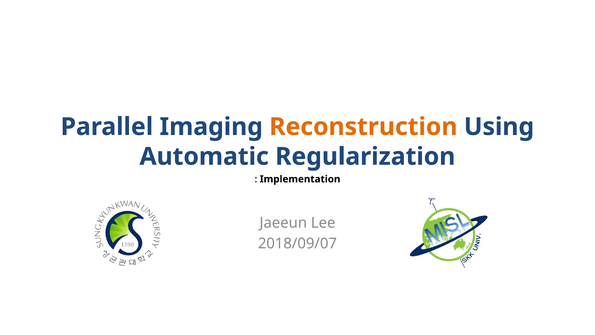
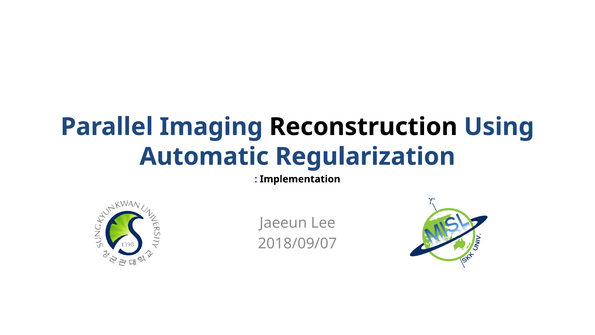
Reconstruction colour: orange -> black (363, 127)
